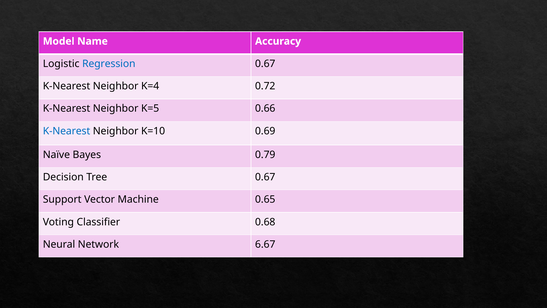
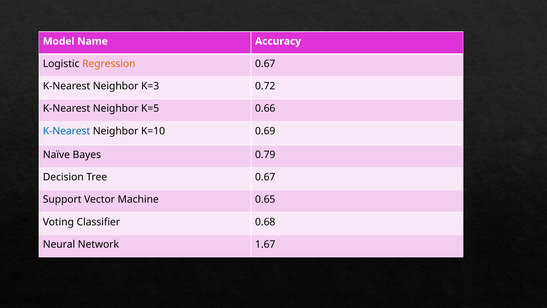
Regression colour: blue -> orange (109, 64)
K=4: K=4 -> K=3 (150, 86)
6.67: 6.67 -> 1.67 (265, 244)
